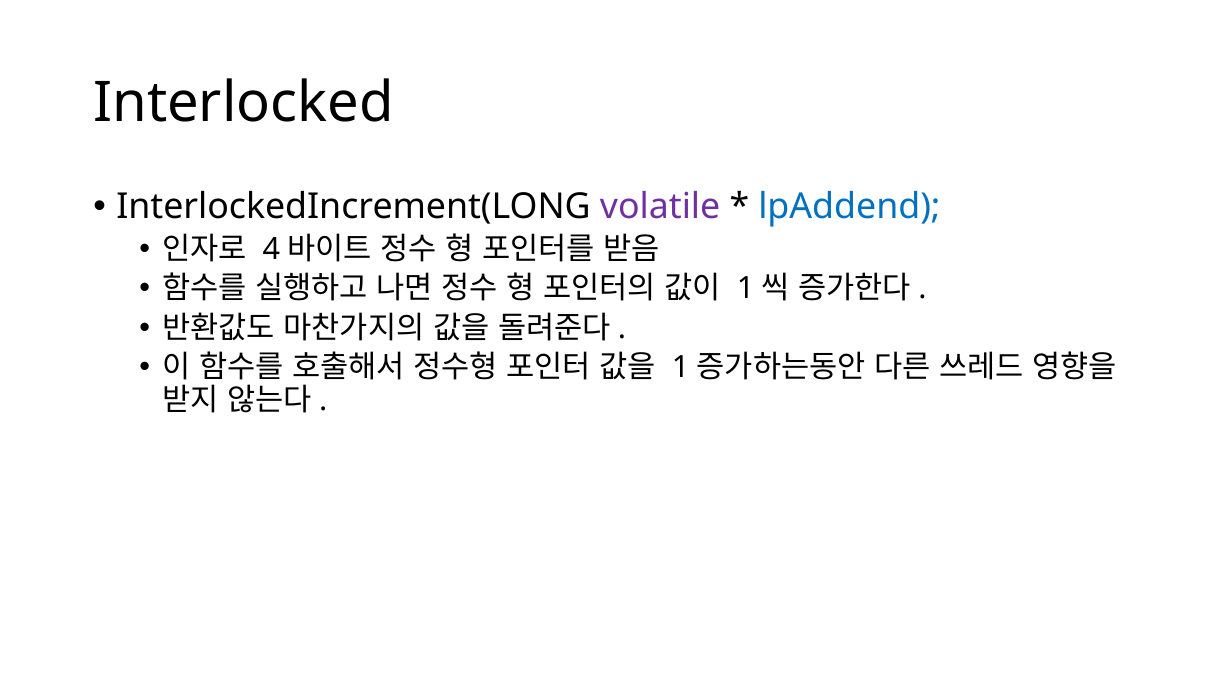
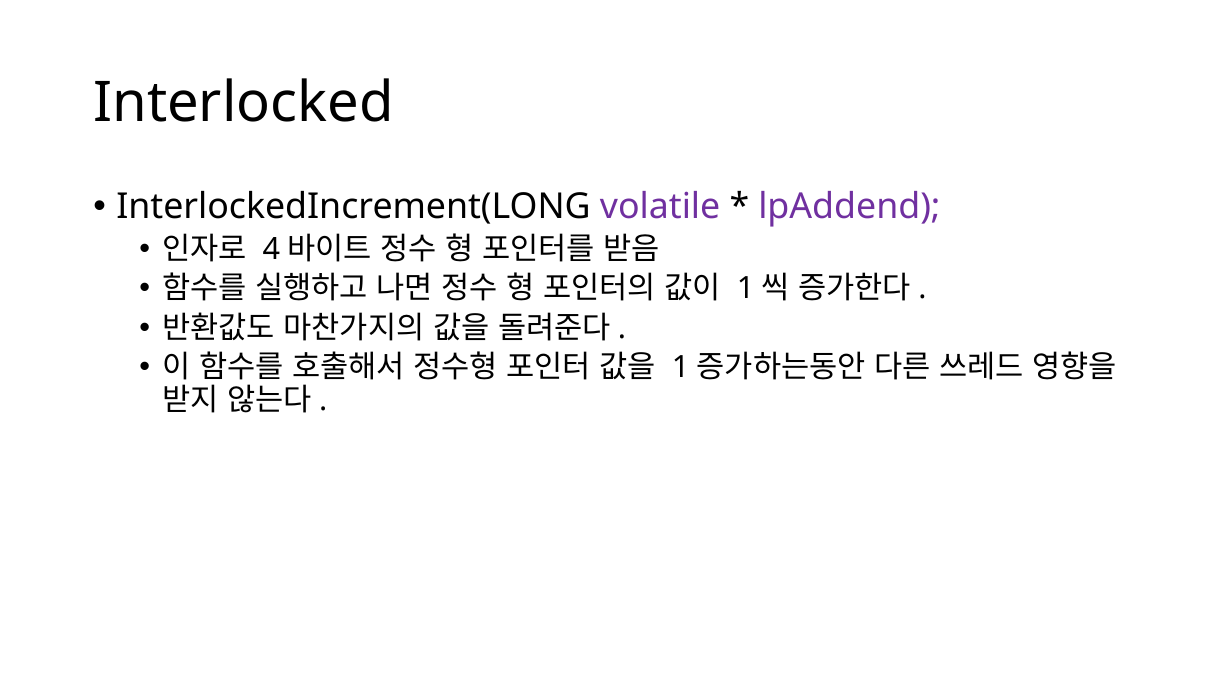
lpAddend colour: blue -> purple (849, 207)
